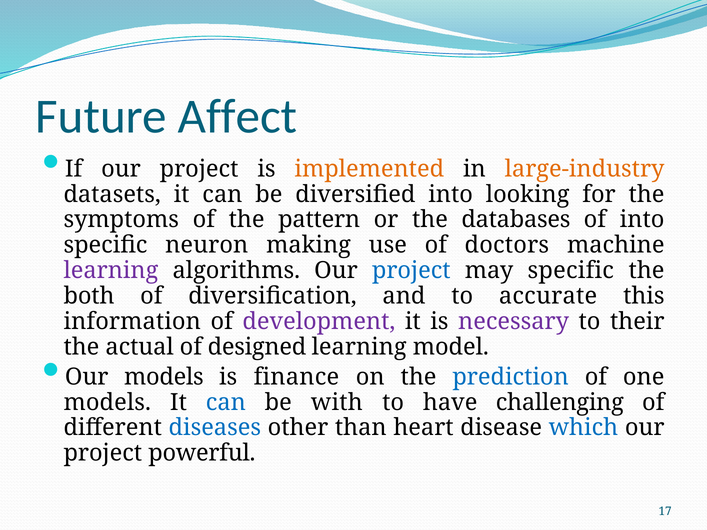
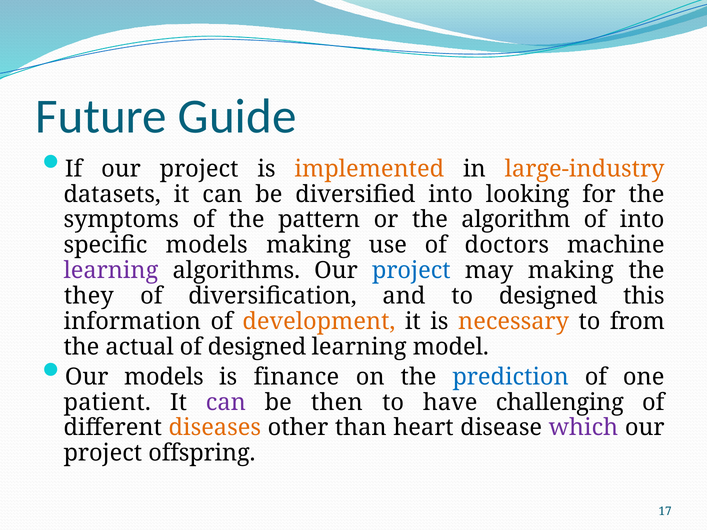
Affect: Affect -> Guide (237, 117)
databases: databases -> algorithm (516, 220)
specific neuron: neuron -> models (207, 245)
may specific: specific -> making (571, 271)
both: both -> they (89, 296)
to accurate: accurate -> designed (548, 296)
development colour: purple -> orange (319, 322)
necessary colour: purple -> orange (514, 322)
their: their -> from (637, 322)
models: models -> patient (107, 402)
can colour: blue -> purple (226, 402)
with: with -> then (337, 402)
diseases colour: blue -> orange (215, 428)
which colour: blue -> purple (584, 428)
powerful: powerful -> offspring (202, 453)
